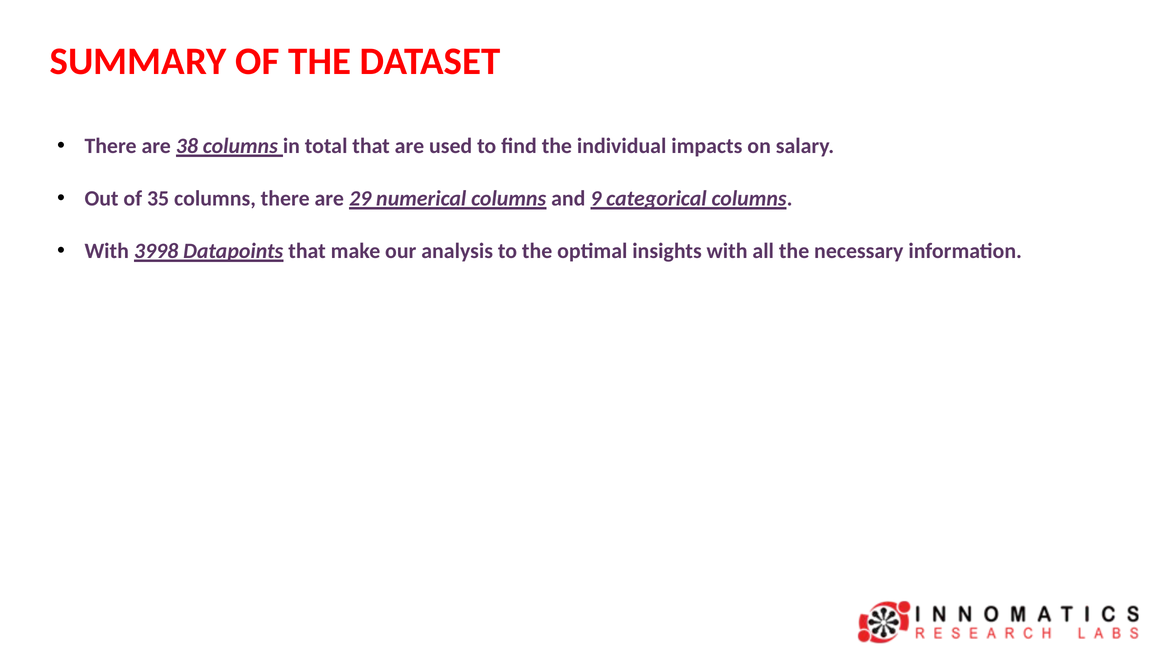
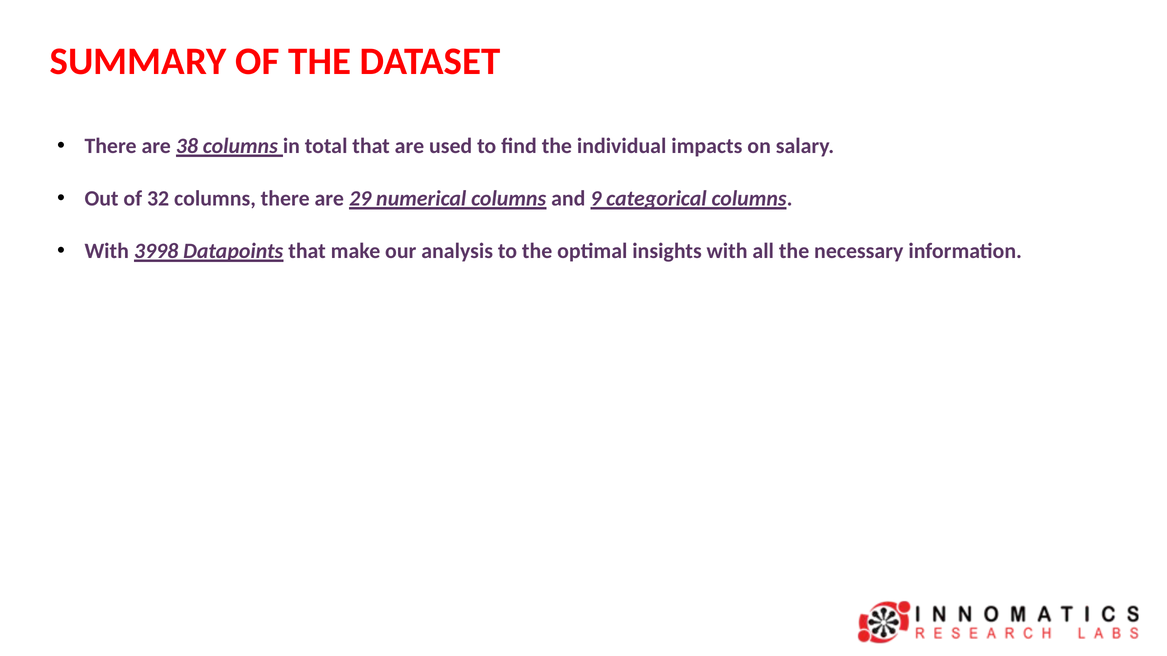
35: 35 -> 32 (158, 199)
